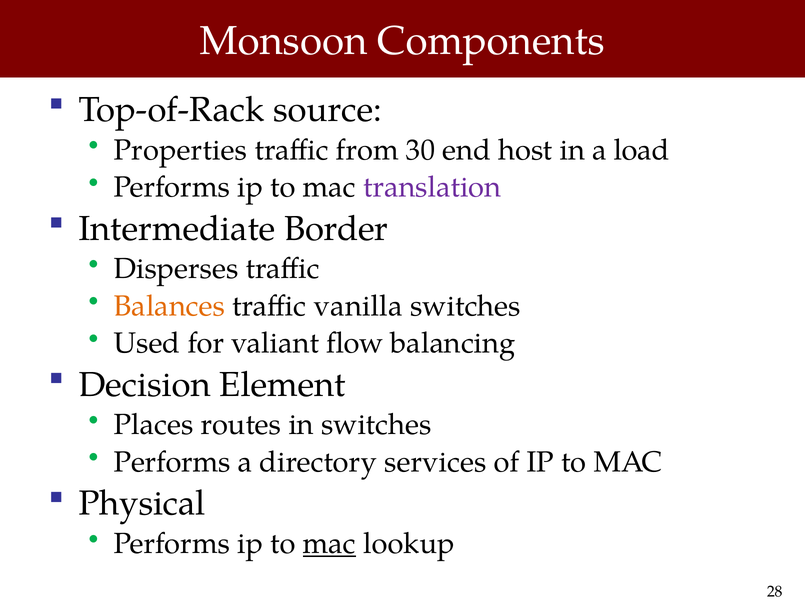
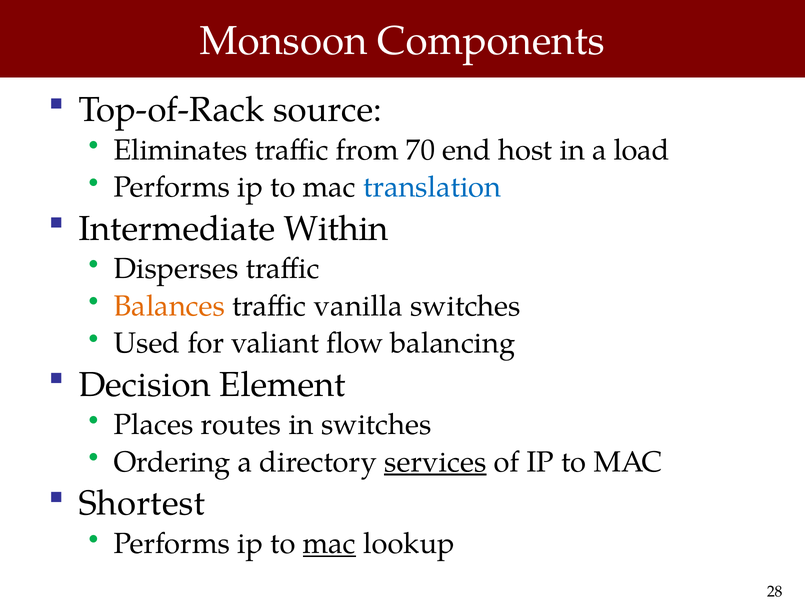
Properties: Properties -> Eliminates (181, 150)
30: 30 -> 70 (421, 150)
translation colour: purple -> blue (432, 187)
Border: Border -> Within (336, 229)
Performs: Performs -> Ordering (172, 462)
services underline: none -> present (435, 462)
Physical: Physical -> Shortest (142, 503)
